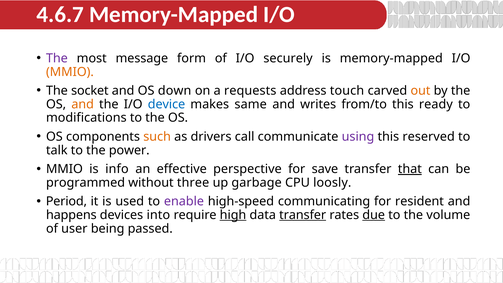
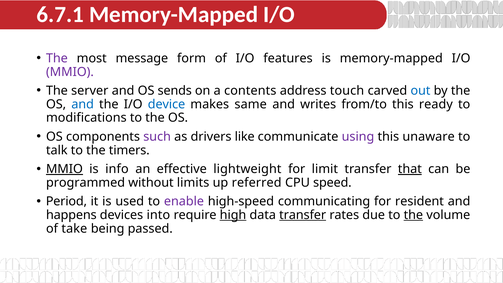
4.6.7: 4.6.7 -> 6.7.1 (60, 15)
securely: securely -> features (288, 58)
MMIO colour: orange -> purple (70, 72)
socket: socket -> server (90, 91)
down: down -> sends (175, 91)
requests: requests -> contents (250, 91)
out colour: orange -> blue (420, 91)
and colour: orange -> blue (83, 104)
such colour: orange -> purple (157, 137)
call: call -> like (245, 137)
reserved: reserved -> unaware (429, 137)
power: power -> timers (129, 150)
MMIO underline: none -> present (64, 169)
perspective: perspective -> lightweight (247, 169)
save: save -> limit (325, 169)
three: three -> limits (193, 183)
garbage: garbage -> referred (257, 183)
loosly: loosly -> speed (332, 183)
due underline: present -> none (374, 215)
the underline: none -> present (413, 215)
user: user -> take (74, 229)
